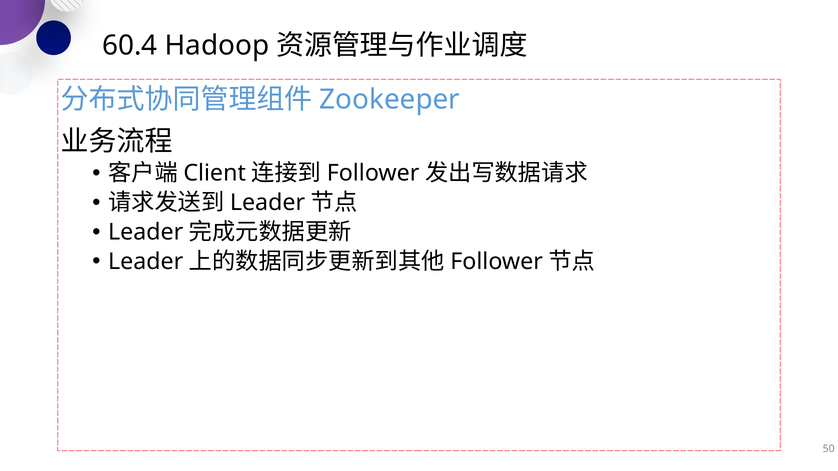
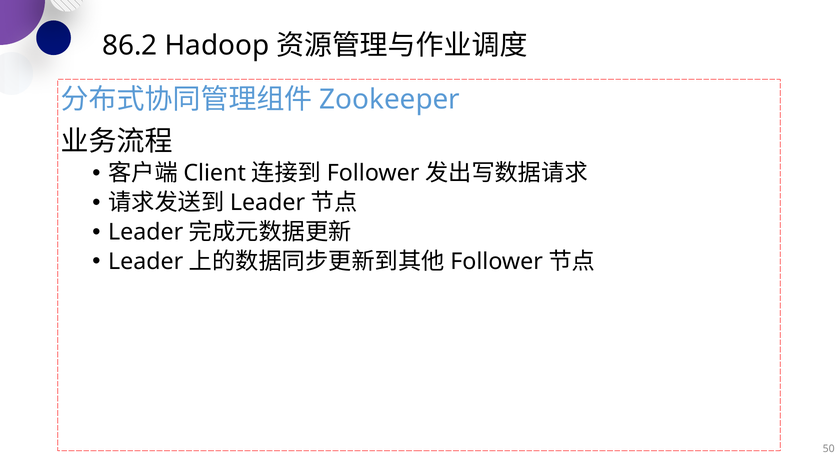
60.4: 60.4 -> 86.2 (130, 46)
